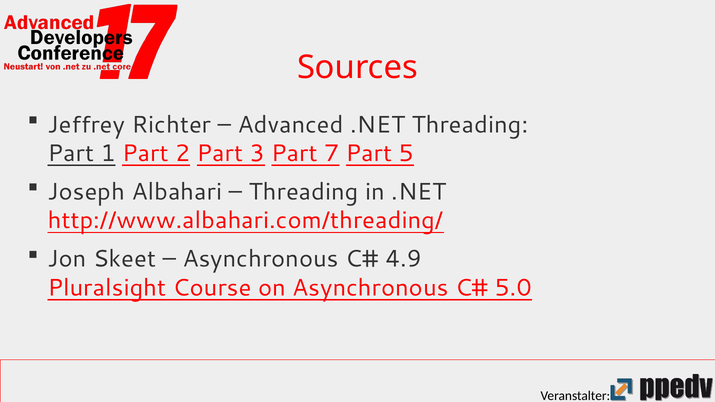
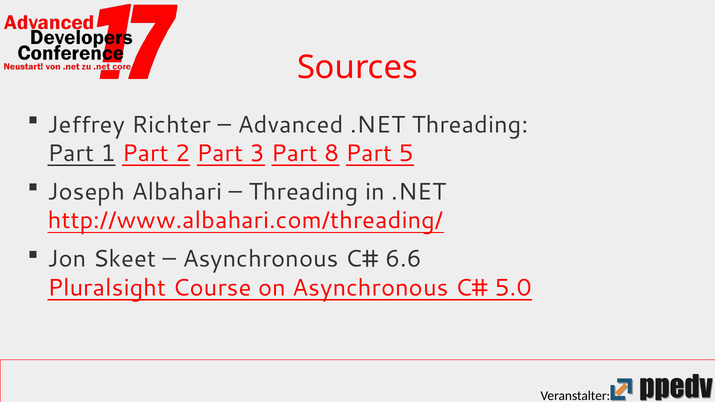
7: 7 -> 8 (332, 153)
4.9: 4.9 -> 6.6 (403, 259)
